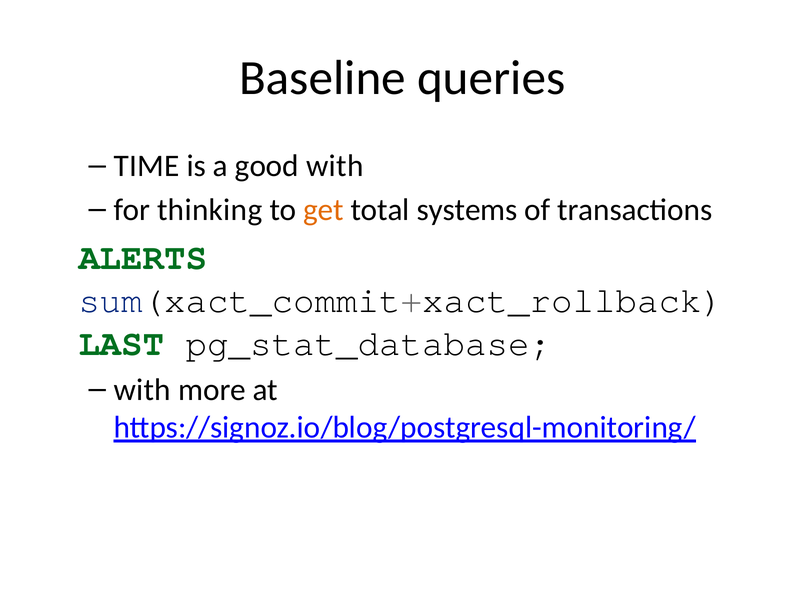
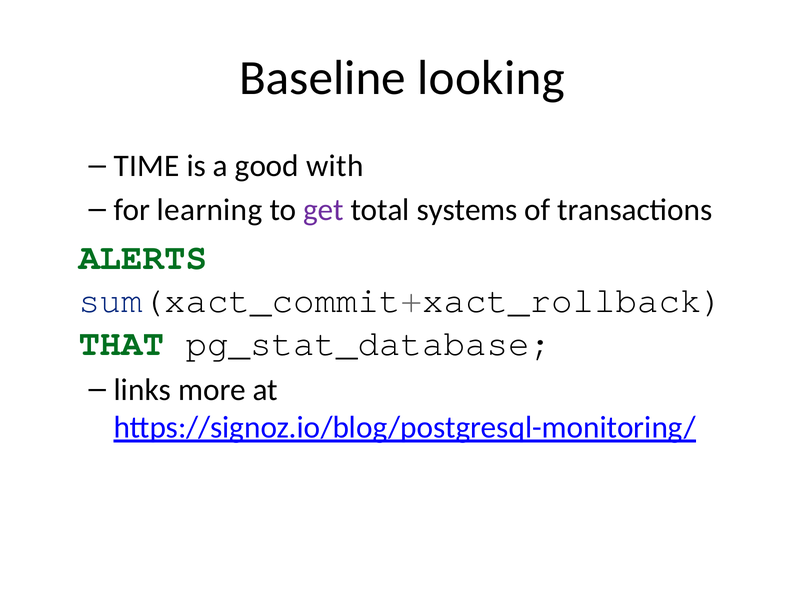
queries: queries -> looking (491, 78)
thinking: thinking -> learning (210, 210)
get colour: orange -> purple (324, 210)
LAST: LAST -> THAT (121, 343)
with: with -> links (142, 390)
